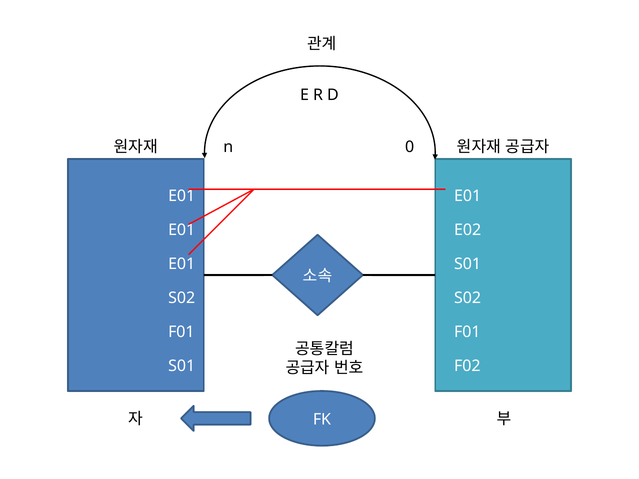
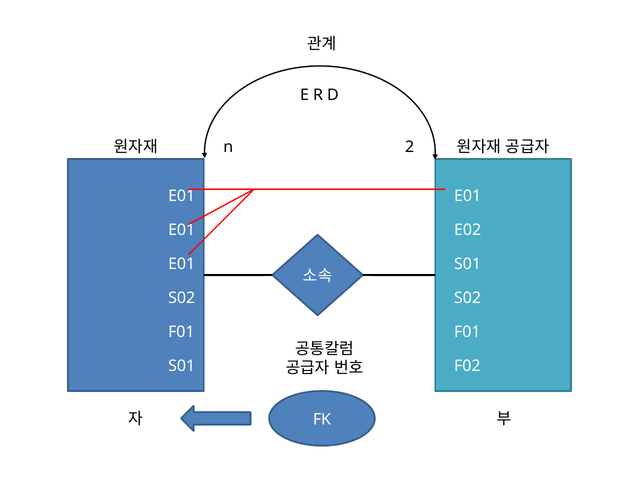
0: 0 -> 2 (410, 147)
